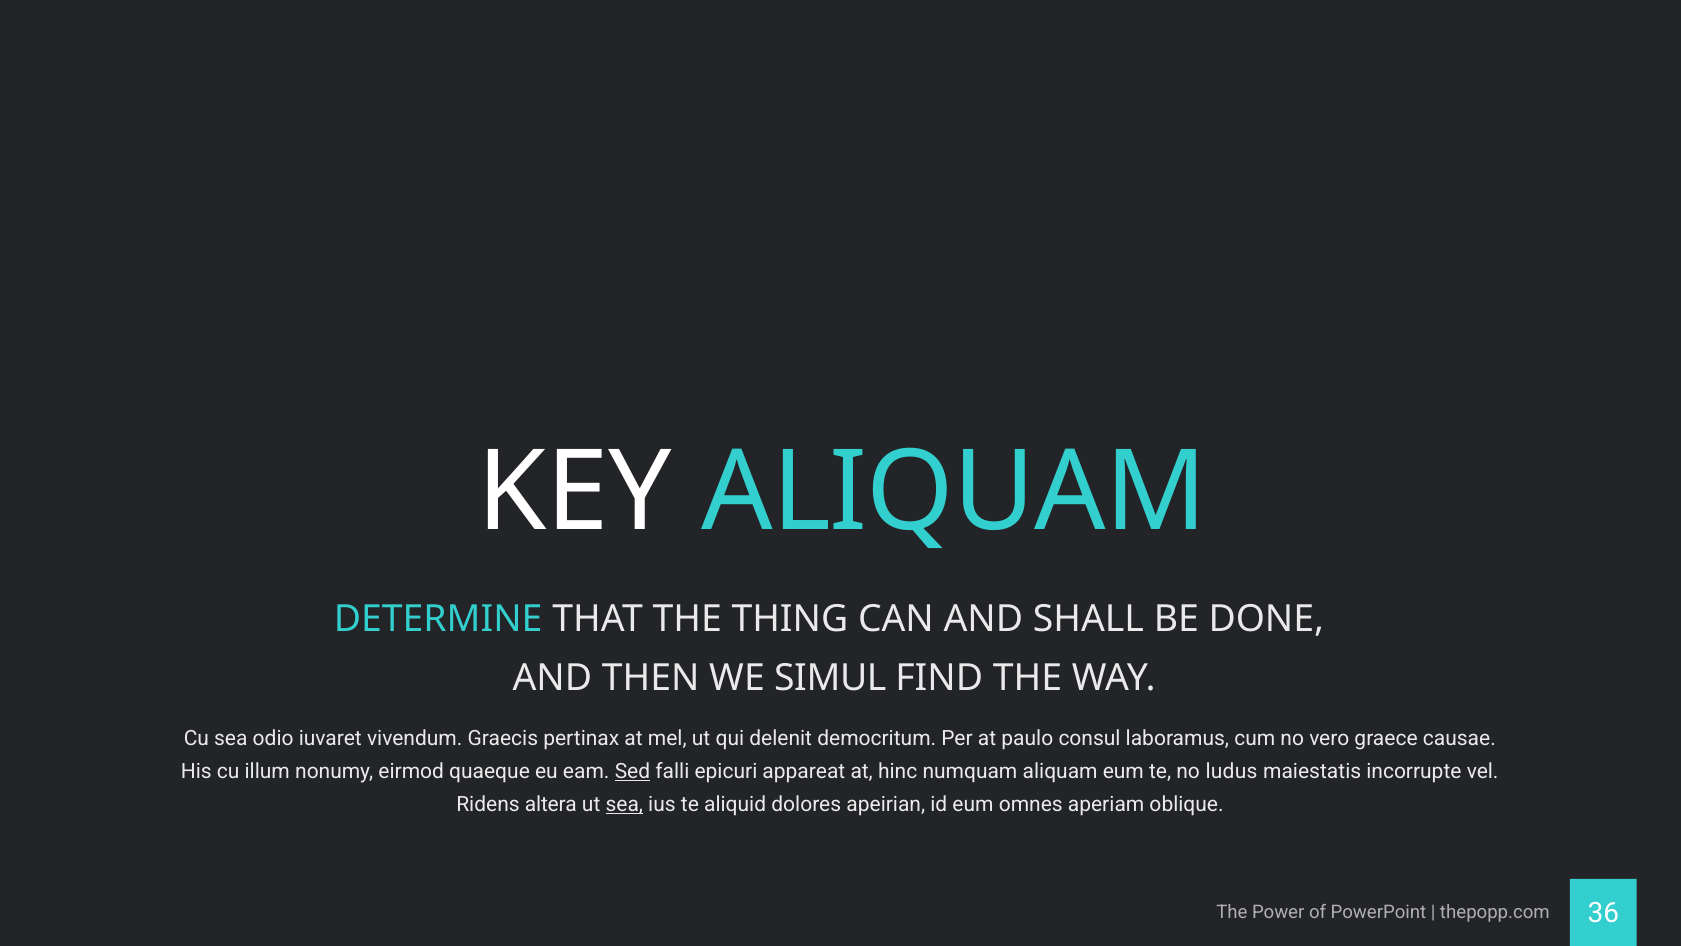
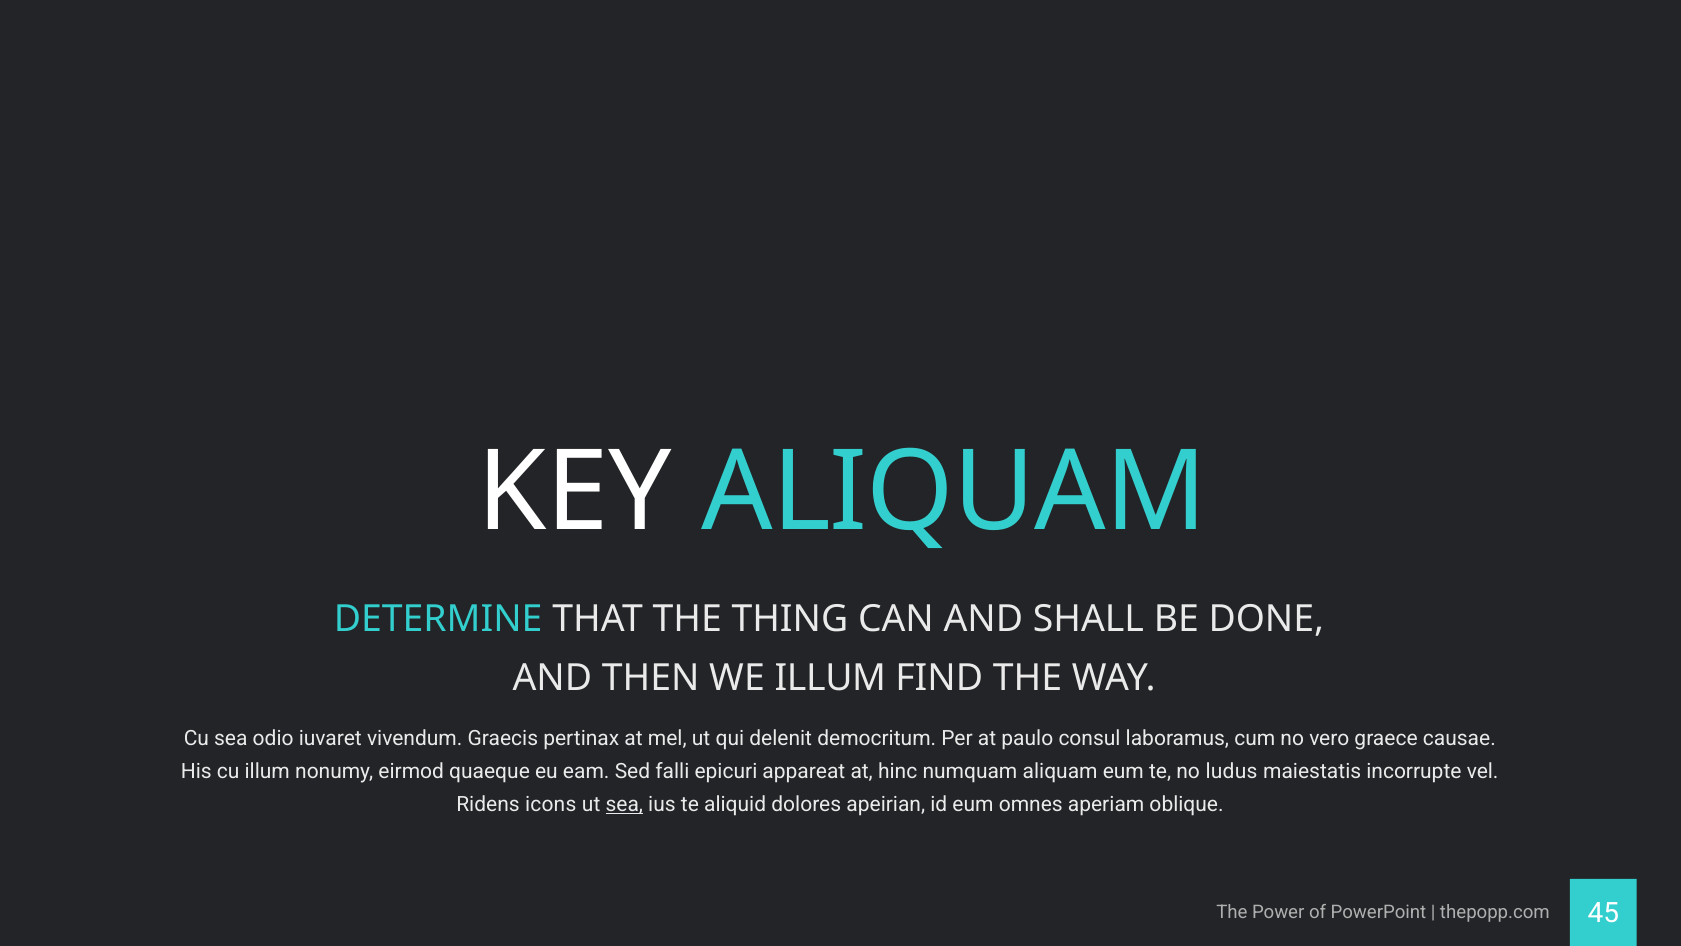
WE SIMUL: SIMUL -> ILLUM (830, 677)
Sed underline: present -> none (632, 771)
altera: altera -> icons (551, 804)
36: 36 -> 45 (1603, 913)
